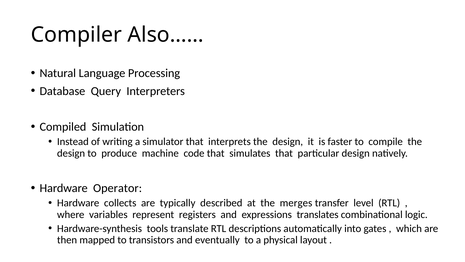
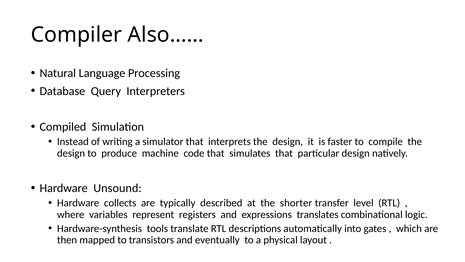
Operator: Operator -> Unsound (118, 188)
merges: merges -> shorter (296, 203)
